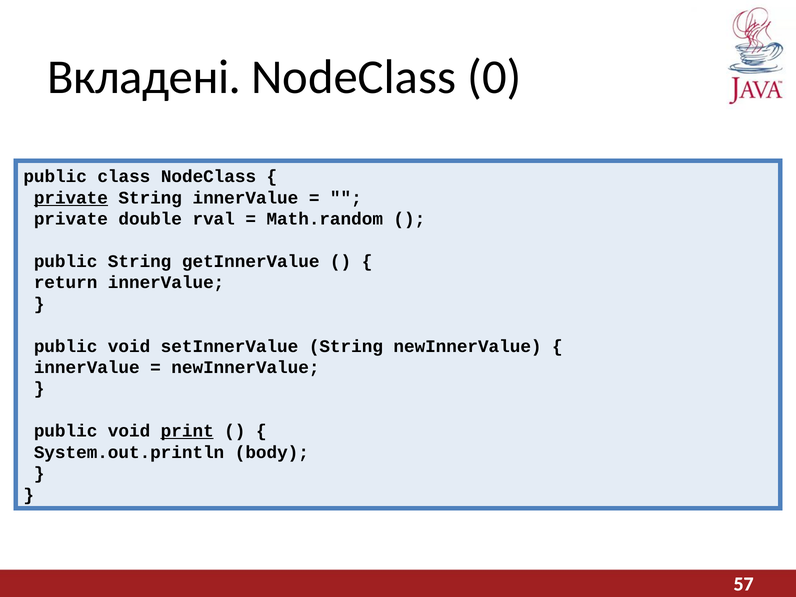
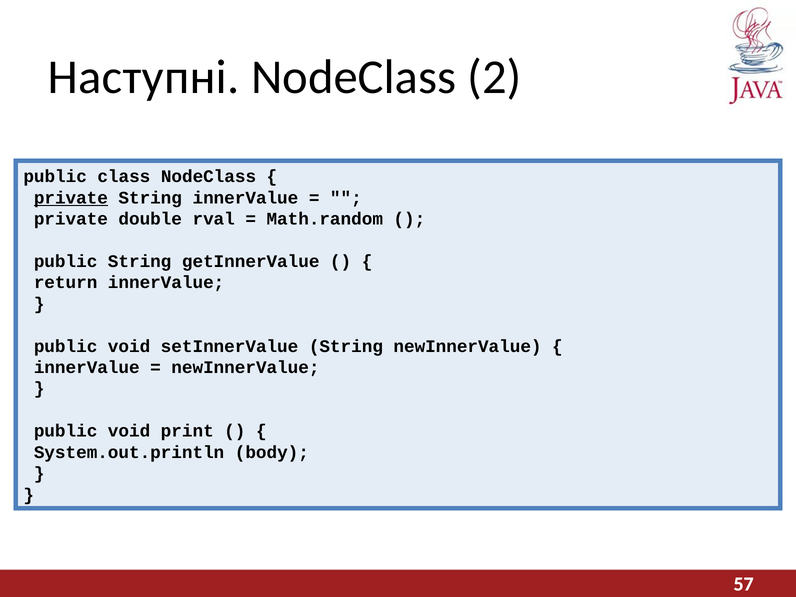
Вкладені: Вкладені -> Наступні (144, 77)
0: 0 -> 2 (494, 77)
print underline: present -> none (187, 431)
